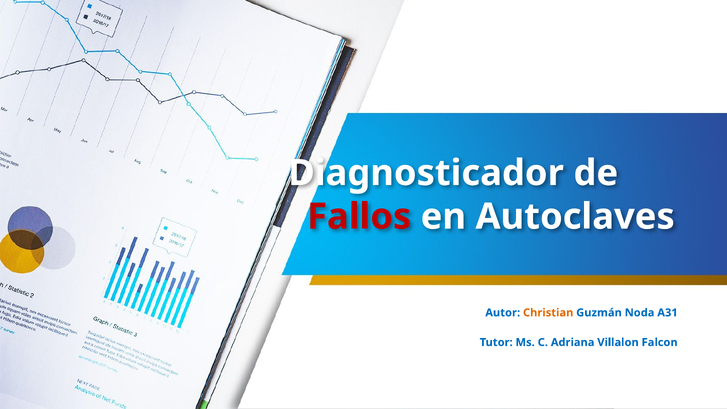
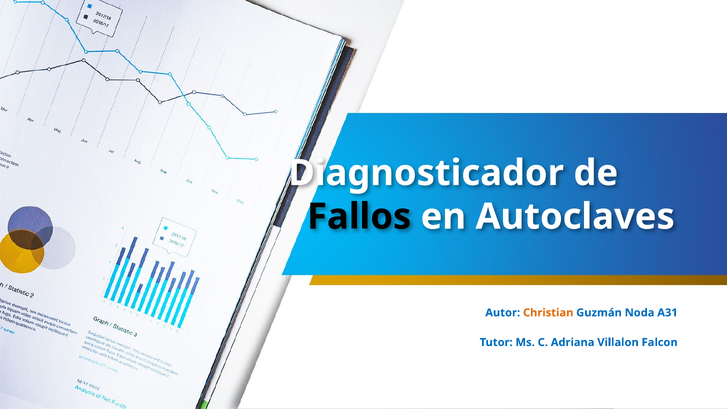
Fallos colour: red -> black (359, 217)
